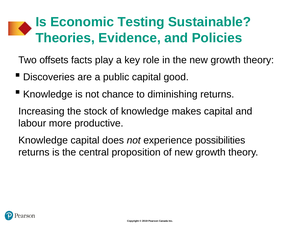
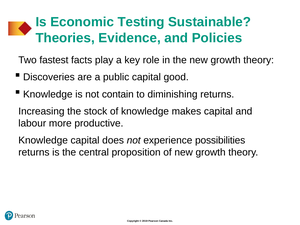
offsets: offsets -> fastest (54, 60)
chance: chance -> contain (118, 94)
